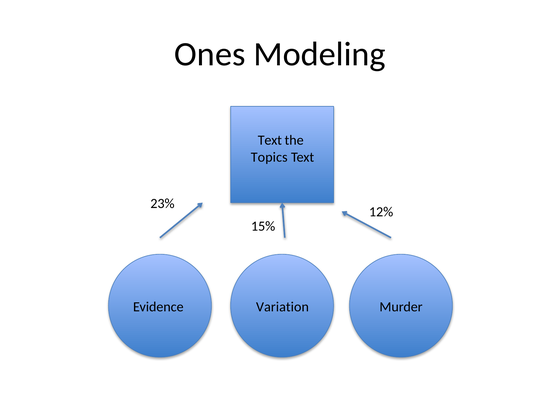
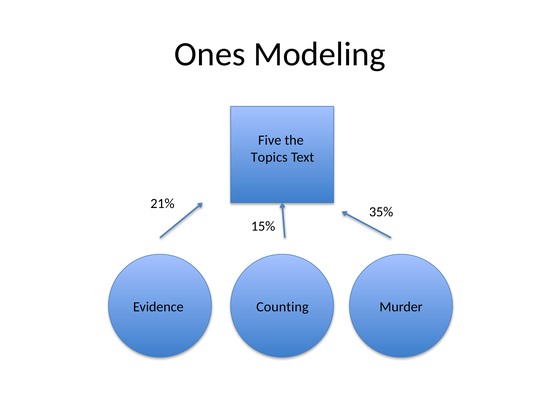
Text: Text -> Five (270, 140)
23%: 23% -> 21% (162, 203)
12%: 12% -> 35% (381, 212)
Variation: Variation -> Counting (282, 307)
